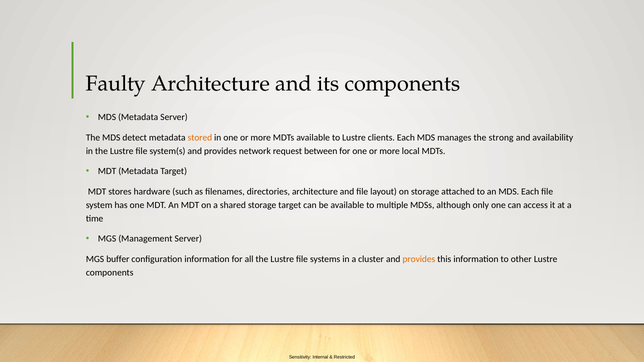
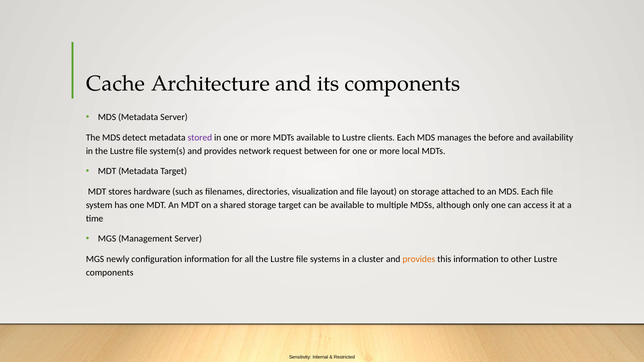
Faulty: Faulty -> Cache (116, 84)
stored colour: orange -> purple (200, 138)
strong: strong -> before (501, 138)
directories architecture: architecture -> visualization (315, 192)
buffer: buffer -> newly (118, 259)
